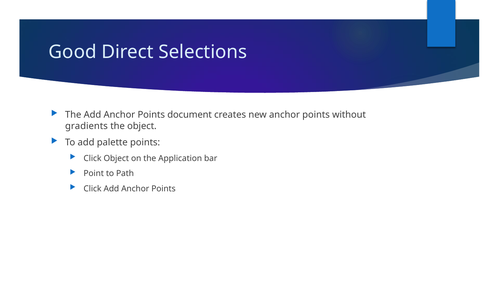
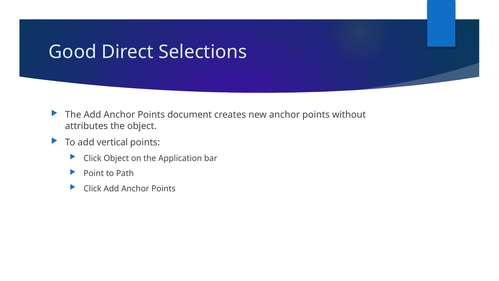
gradients: gradients -> attributes (87, 126)
palette: palette -> vertical (112, 142)
